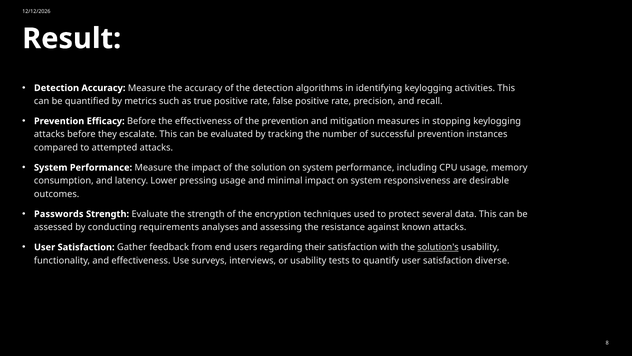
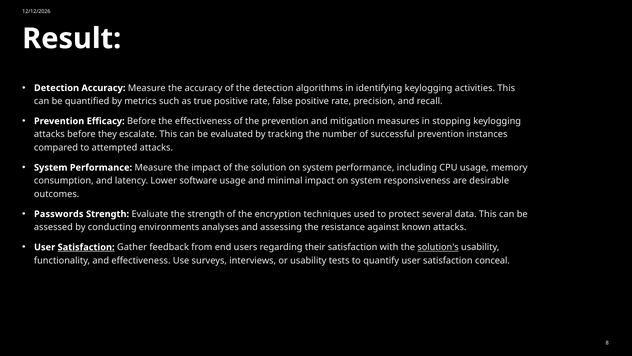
pressing: pressing -> software (198, 181)
requirements: requirements -> environments (169, 227)
Satisfaction underline: none -> present (86, 247)
diverse: diverse -> conceal (492, 260)
